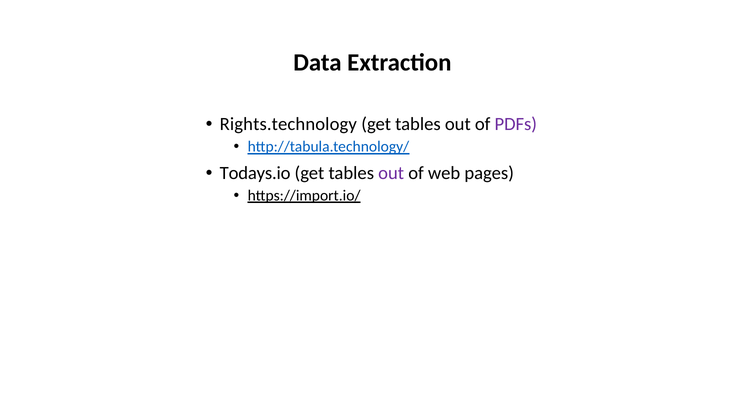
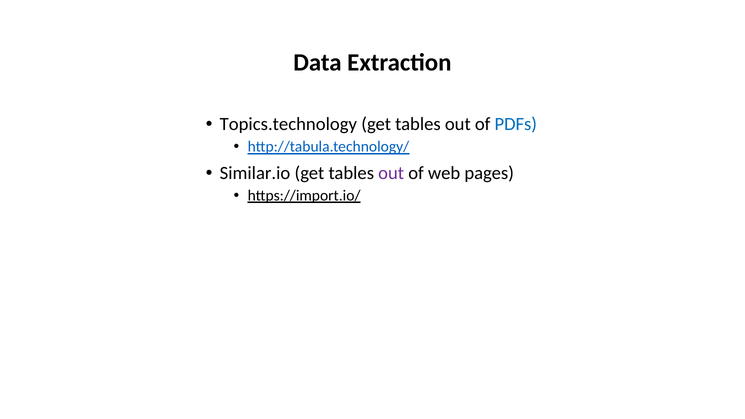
Rights.technology: Rights.technology -> Topics.technology (288, 124)
PDFs colour: purple -> blue (516, 124)
Todays.io: Todays.io -> Similar.io (255, 173)
